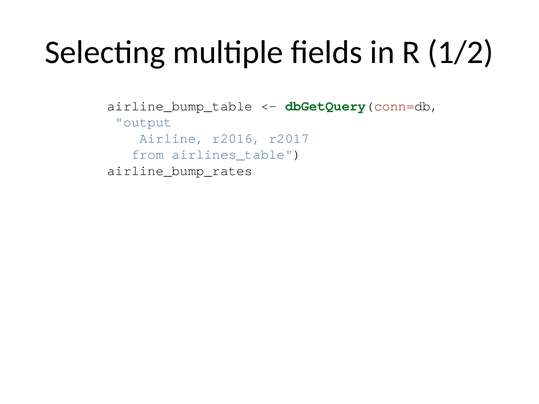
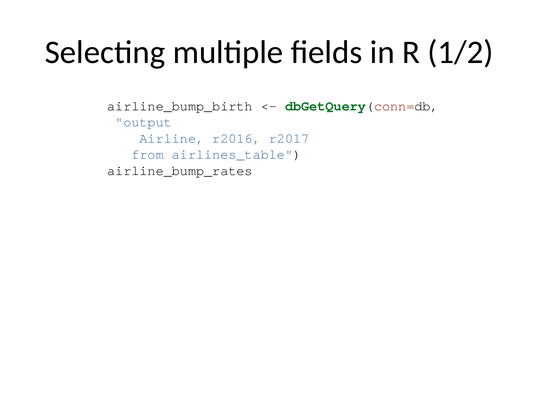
airline_bump_table: airline_bump_table -> airline_bump_birth (180, 106)
